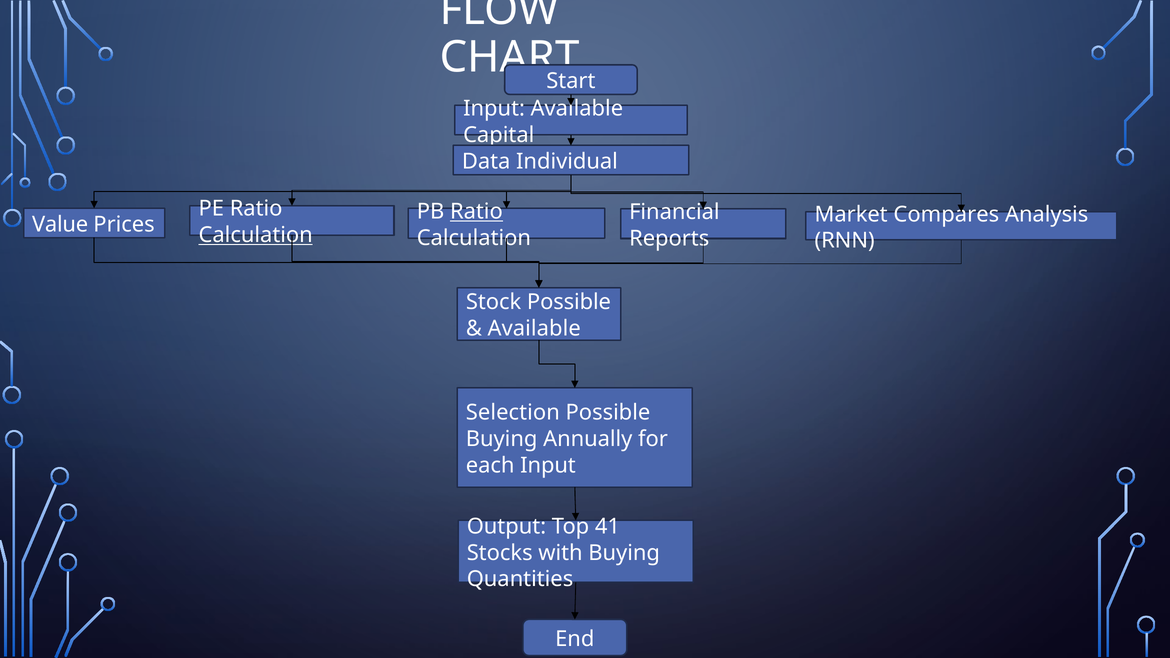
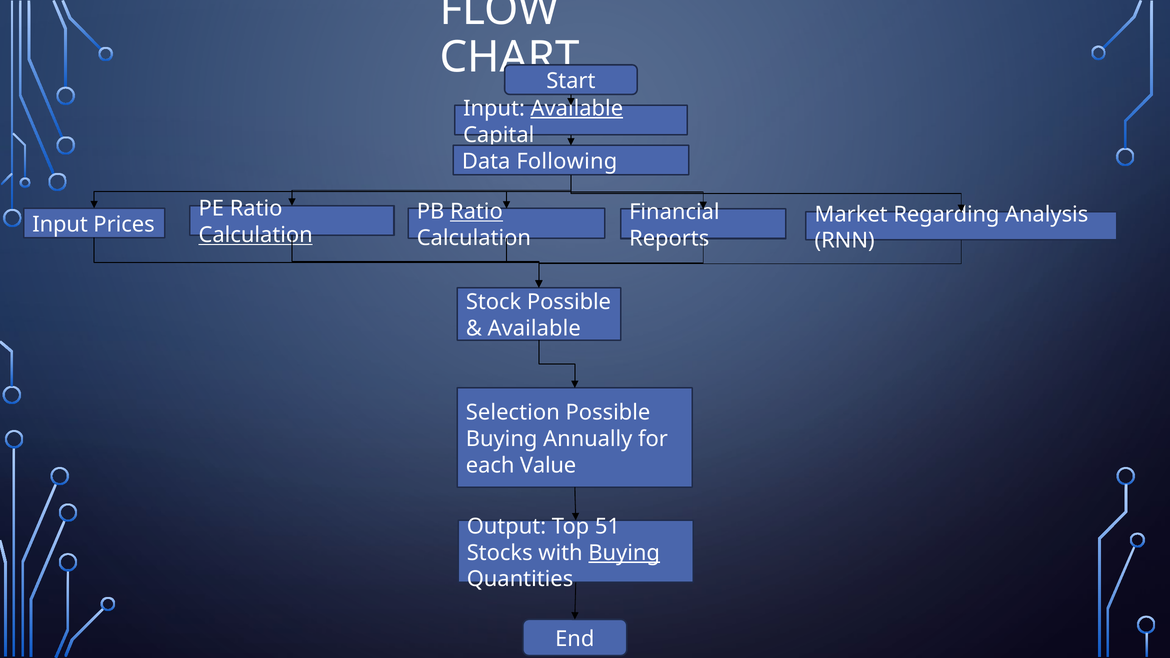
Available underline: none -> present (577, 108)
Individual: Individual -> Following (567, 162)
Value: Value -> Input (60, 225)
Compares: Compares -> Regarding (946, 214)
each Input: Input -> Value (548, 465)
41: 41 -> 51 (607, 527)
Buying underline: none -> present (624, 553)
